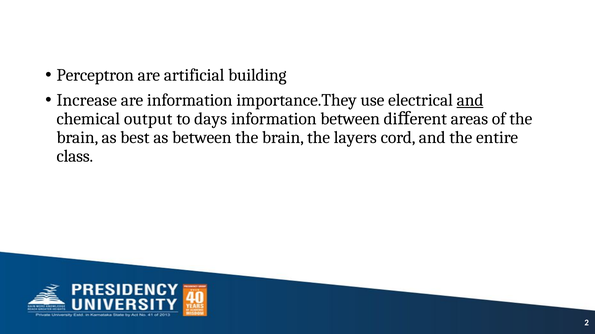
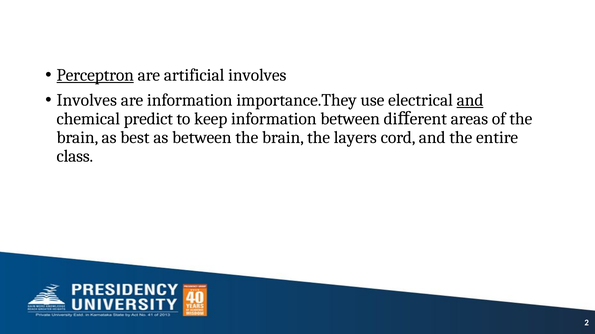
Perceptron underline: none -> present (95, 75)
artificial building: building -> involves (257, 75)
Increase: Increase -> Involves (87, 100)
output: output -> predict (148, 119)
days: days -> keep (211, 119)
